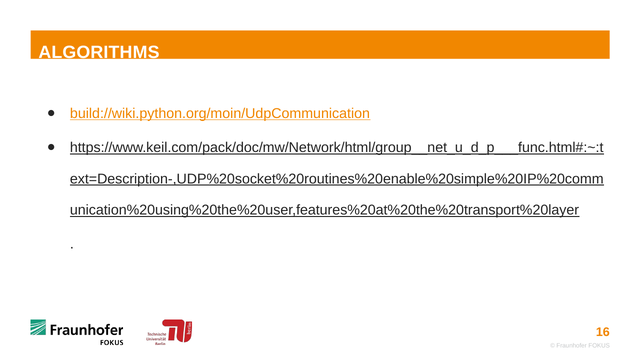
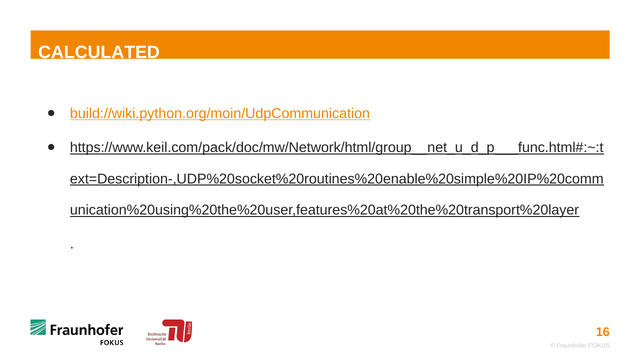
ALGORITHMS: ALGORITHMS -> CALCULATED (99, 52)
